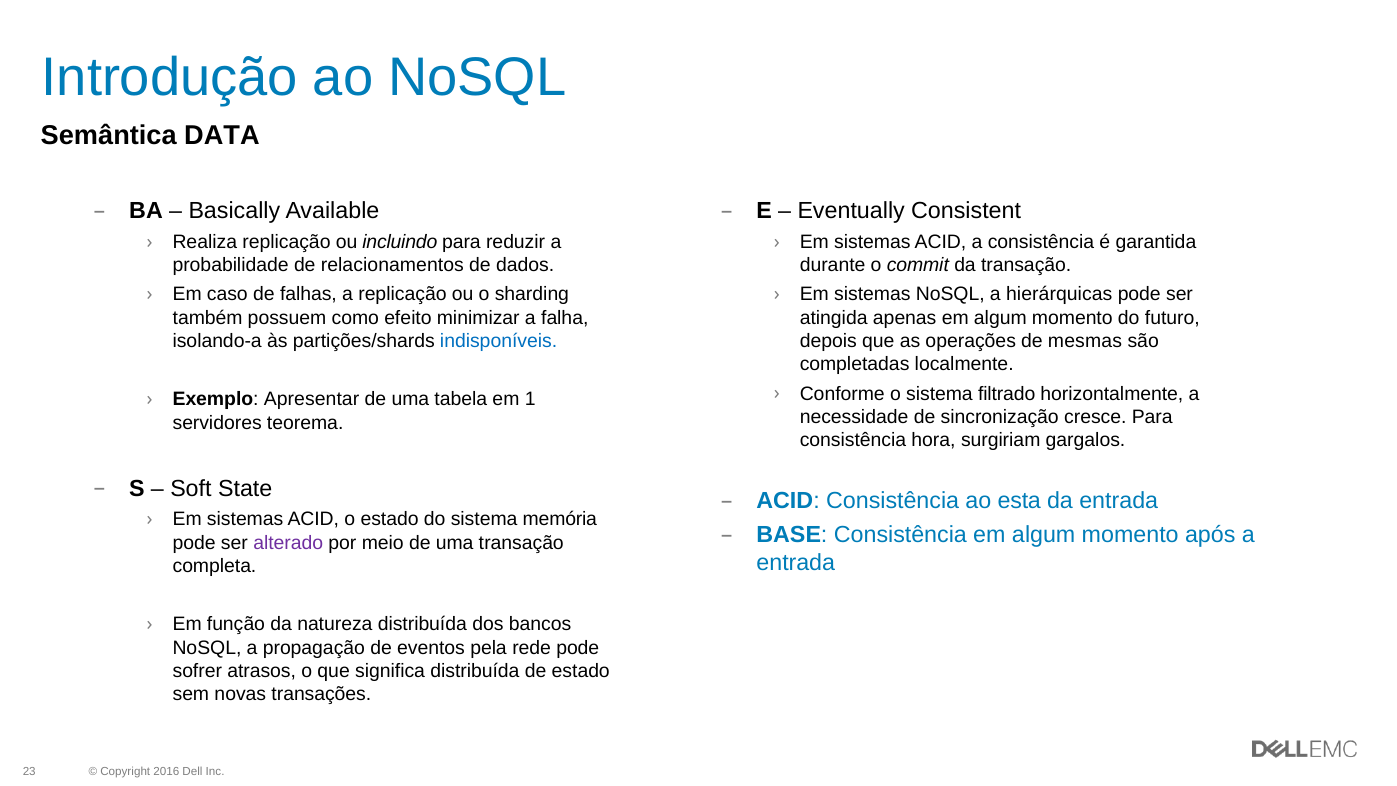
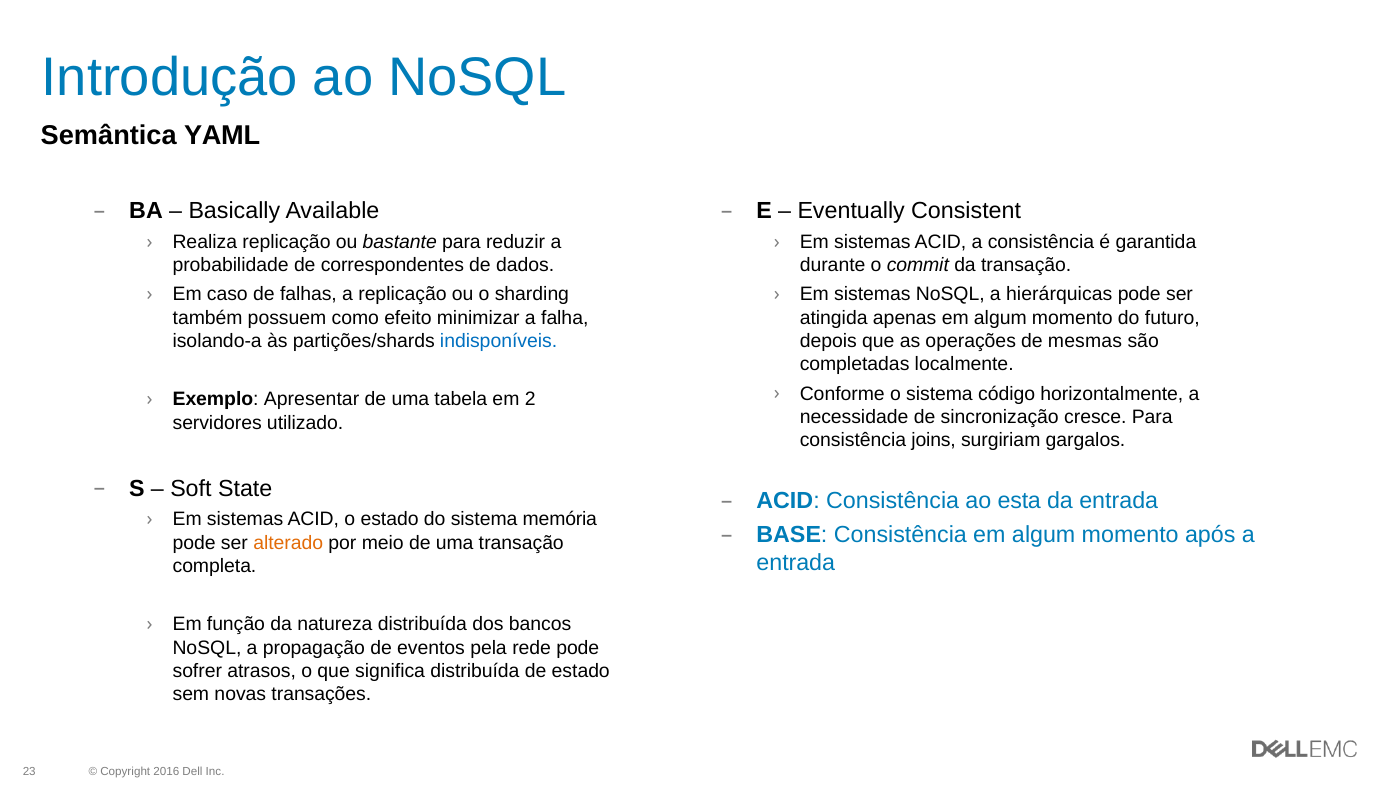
DATA: DATA -> YAML (222, 135)
incluindo: incluindo -> bastante (400, 242)
relacionamentos: relacionamentos -> correspondentes (392, 265)
filtrado: filtrado -> código (1007, 394)
1: 1 -> 2 (530, 399)
teorema: teorema -> utilizado (305, 423)
hora: hora -> joins (934, 440)
alterado colour: purple -> orange (288, 543)
